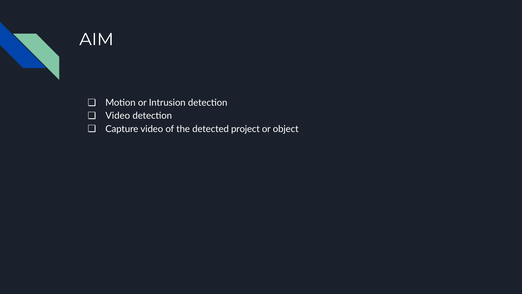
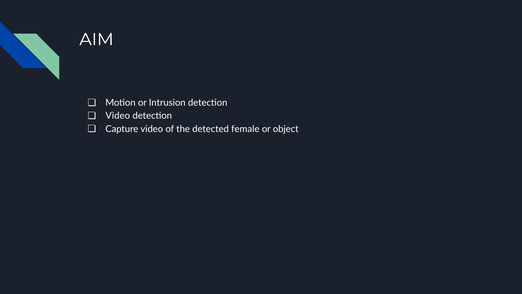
project: project -> female (245, 129)
